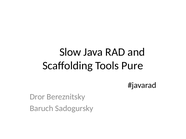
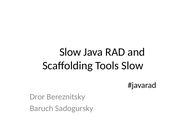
Tools Pure: Pure -> Slow (132, 66)
